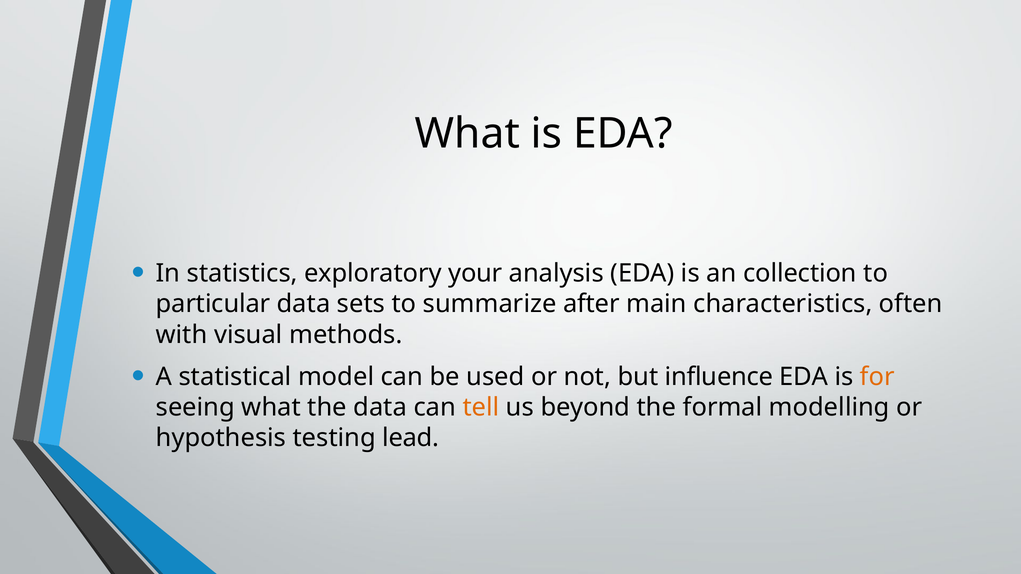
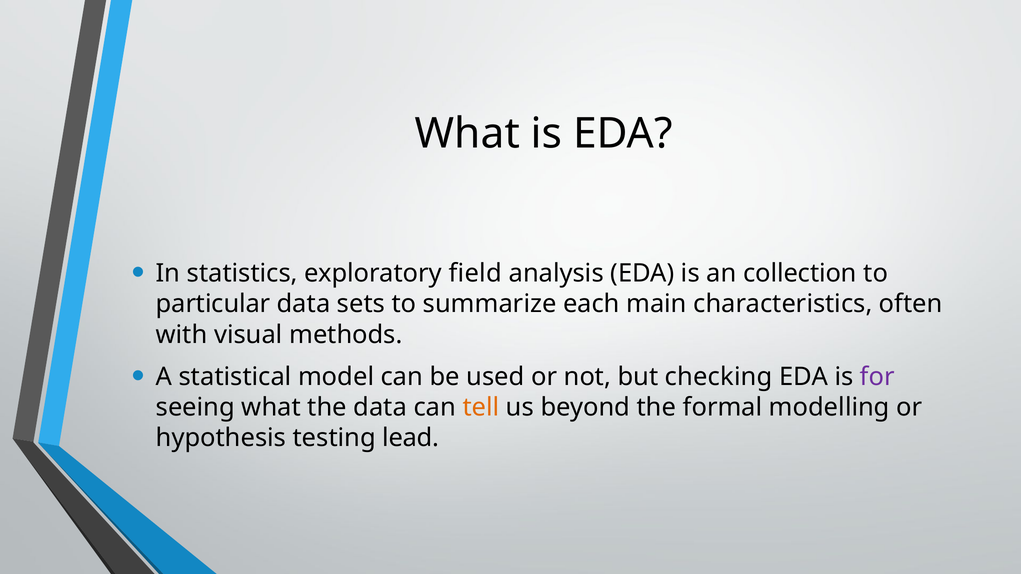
your: your -> field (475, 274)
after: after -> each (591, 304)
influence: influence -> checking (719, 377)
for colour: orange -> purple (877, 377)
